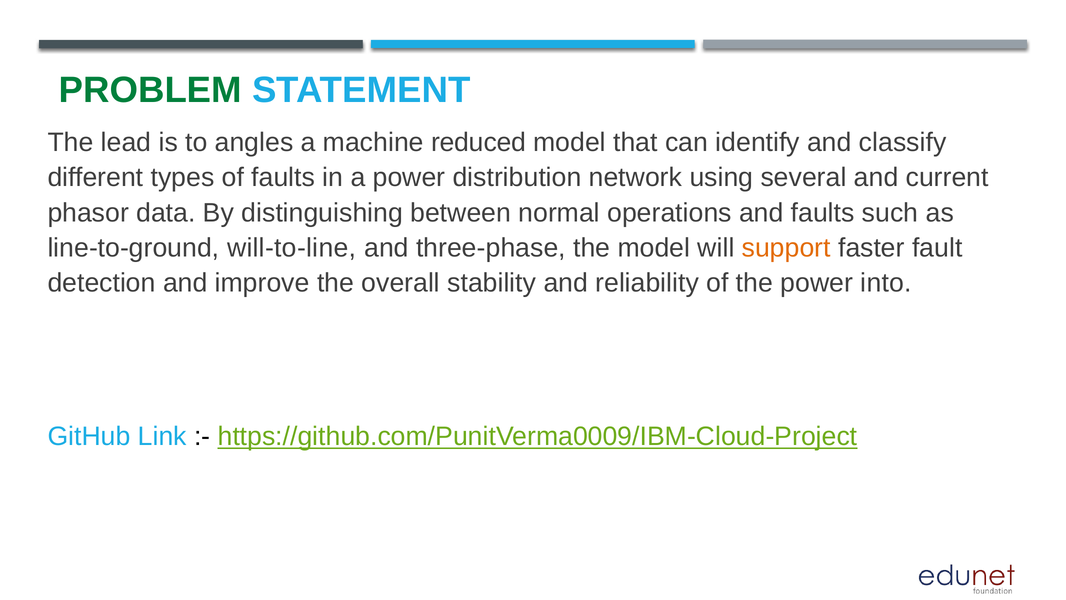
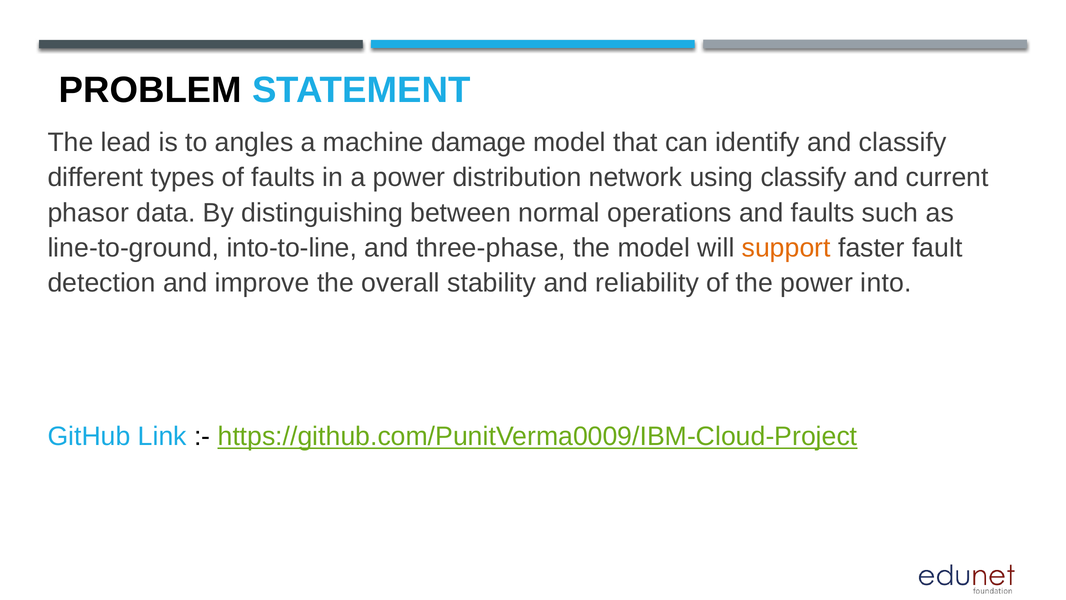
PROBLEM colour: green -> black (150, 90)
reduced: reduced -> damage (479, 142)
using several: several -> classify (804, 177)
will-to-line: will-to-line -> into-to-line (292, 248)
